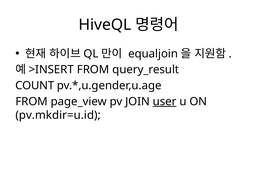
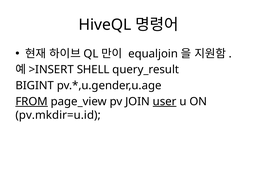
FROM: FROM -> SHELL (93, 70)
COUNT: COUNT -> BIGINT (35, 86)
FROM underline: none -> present (32, 102)
